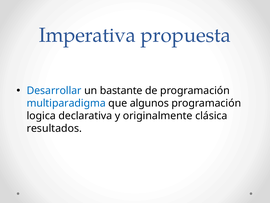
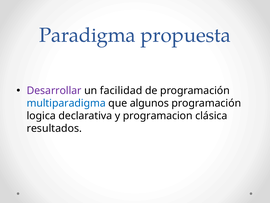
Imperativa: Imperativa -> Paradigma (87, 35)
Desarrollar colour: blue -> purple (54, 90)
bastante: bastante -> facilidad (121, 90)
originalmente: originalmente -> programacion (158, 116)
